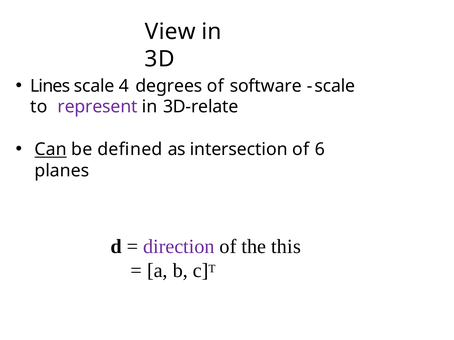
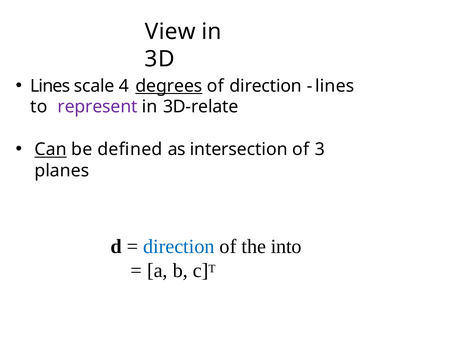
degrees underline: none -> present (169, 86)
of software: software -> direction (266, 86)
scale: scale -> lines (335, 86)
6: 6 -> 3 (320, 150)
direction colour: purple -> blue (179, 247)
this: this -> into (286, 247)
